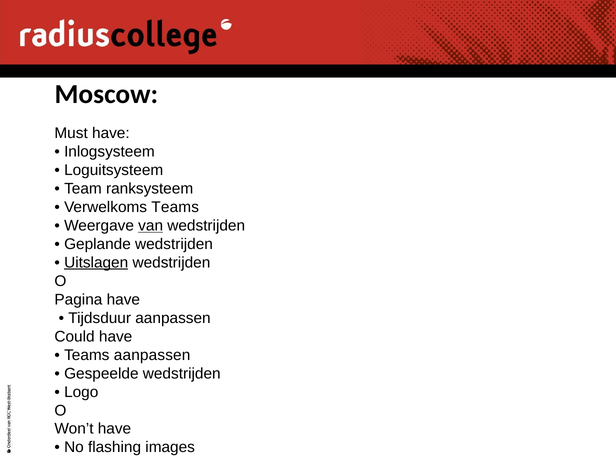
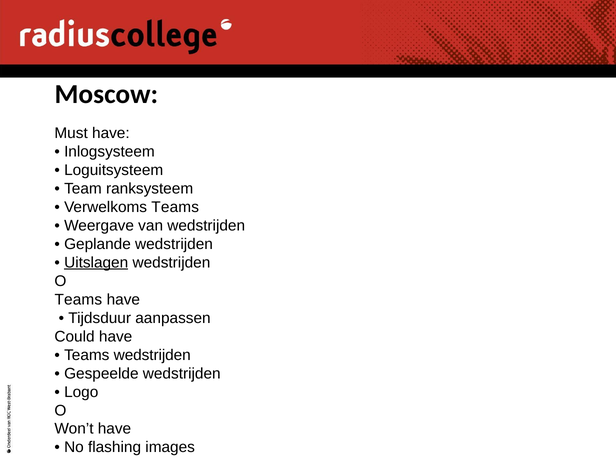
van underline: present -> none (151, 226)
Pagina: Pagina -> Teams (78, 300)
Teams aanpassen: aanpassen -> wedstrijden (152, 355)
